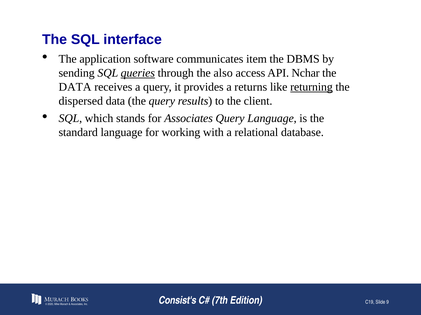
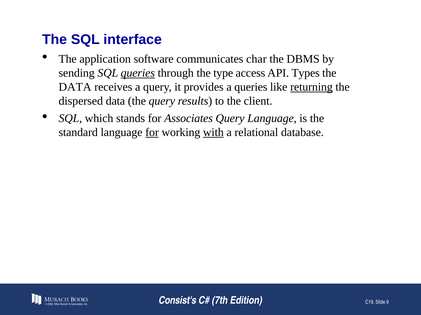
item: item -> char (256, 59)
also: also -> type (223, 73)
Nchar: Nchar -> Types (306, 73)
a returns: returns -> queries (251, 87)
for underline: none -> present (152, 133)
with underline: none -> present (213, 133)
